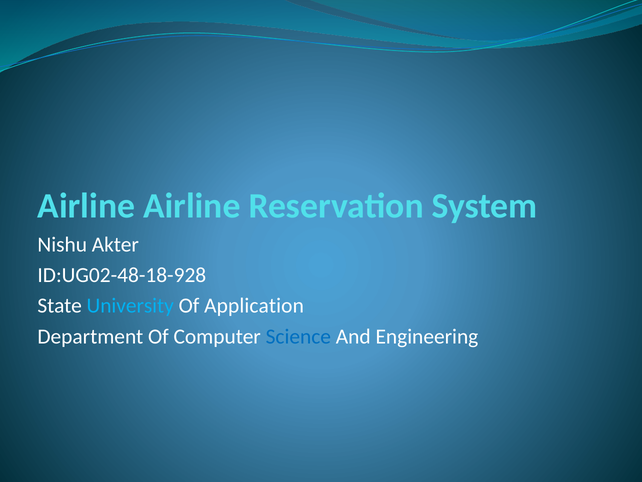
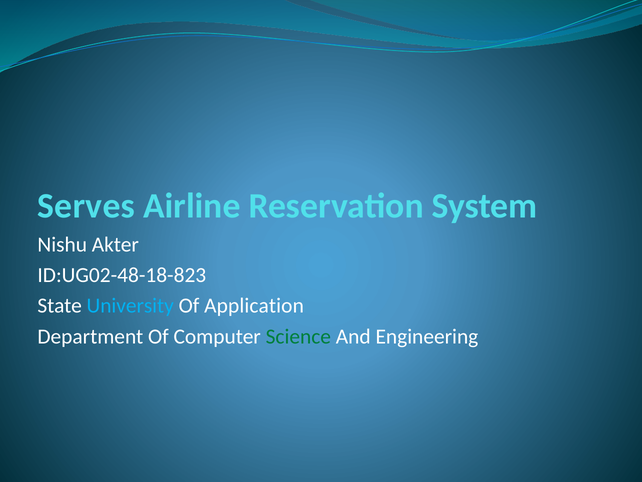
Airline: Airline -> Serves (86, 206)
ID:UG02-48-18-928: ID:UG02-48-18-928 -> ID:UG02-48-18-823 (122, 275)
Science colour: blue -> green (298, 336)
